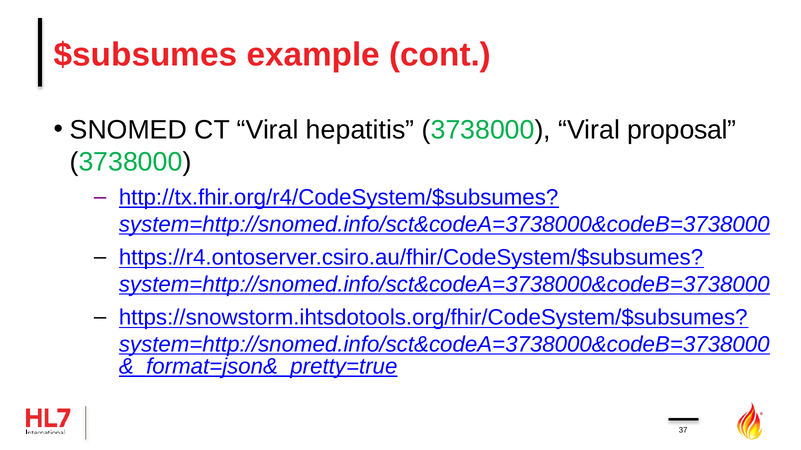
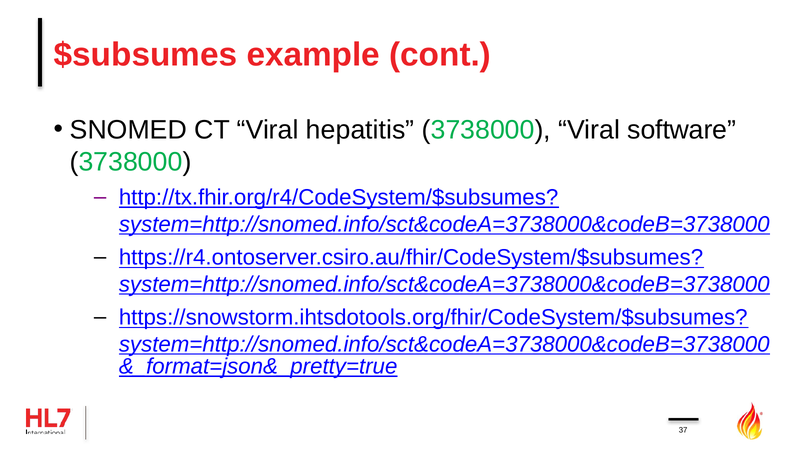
proposal: proposal -> software (682, 130)
